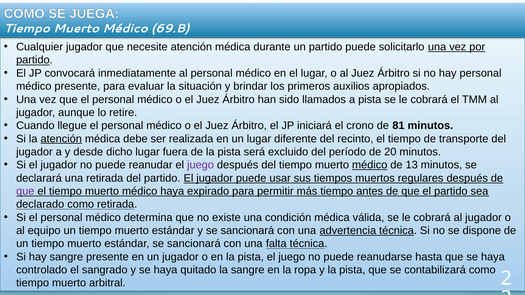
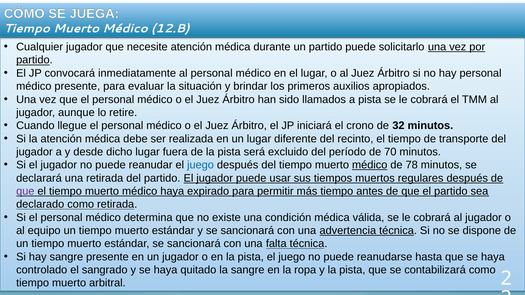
69.B: 69.B -> 12.B (170, 29)
81: 81 -> 32 (398, 126)
atención underline: present -> none (61, 139)
20: 20 -> 70 (390, 152)
juego colour: purple -> blue (201, 165)
13: 13 -> 78 (412, 165)
